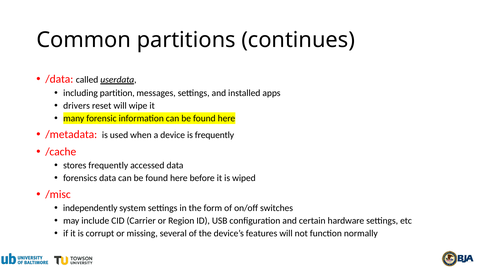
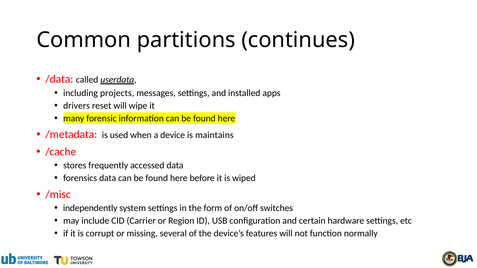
partition: partition -> projects (117, 93)
is frequently: frequently -> maintains (214, 135)
